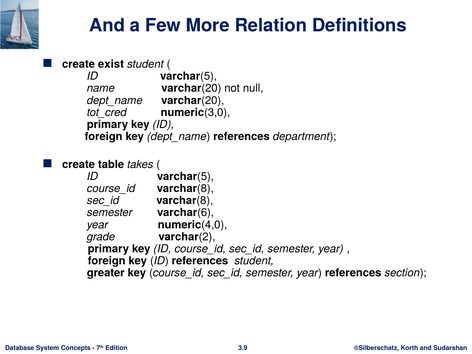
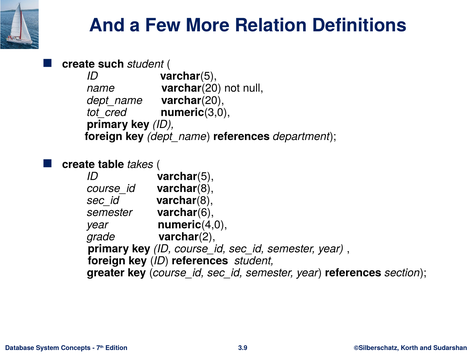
exist: exist -> such (111, 64)
